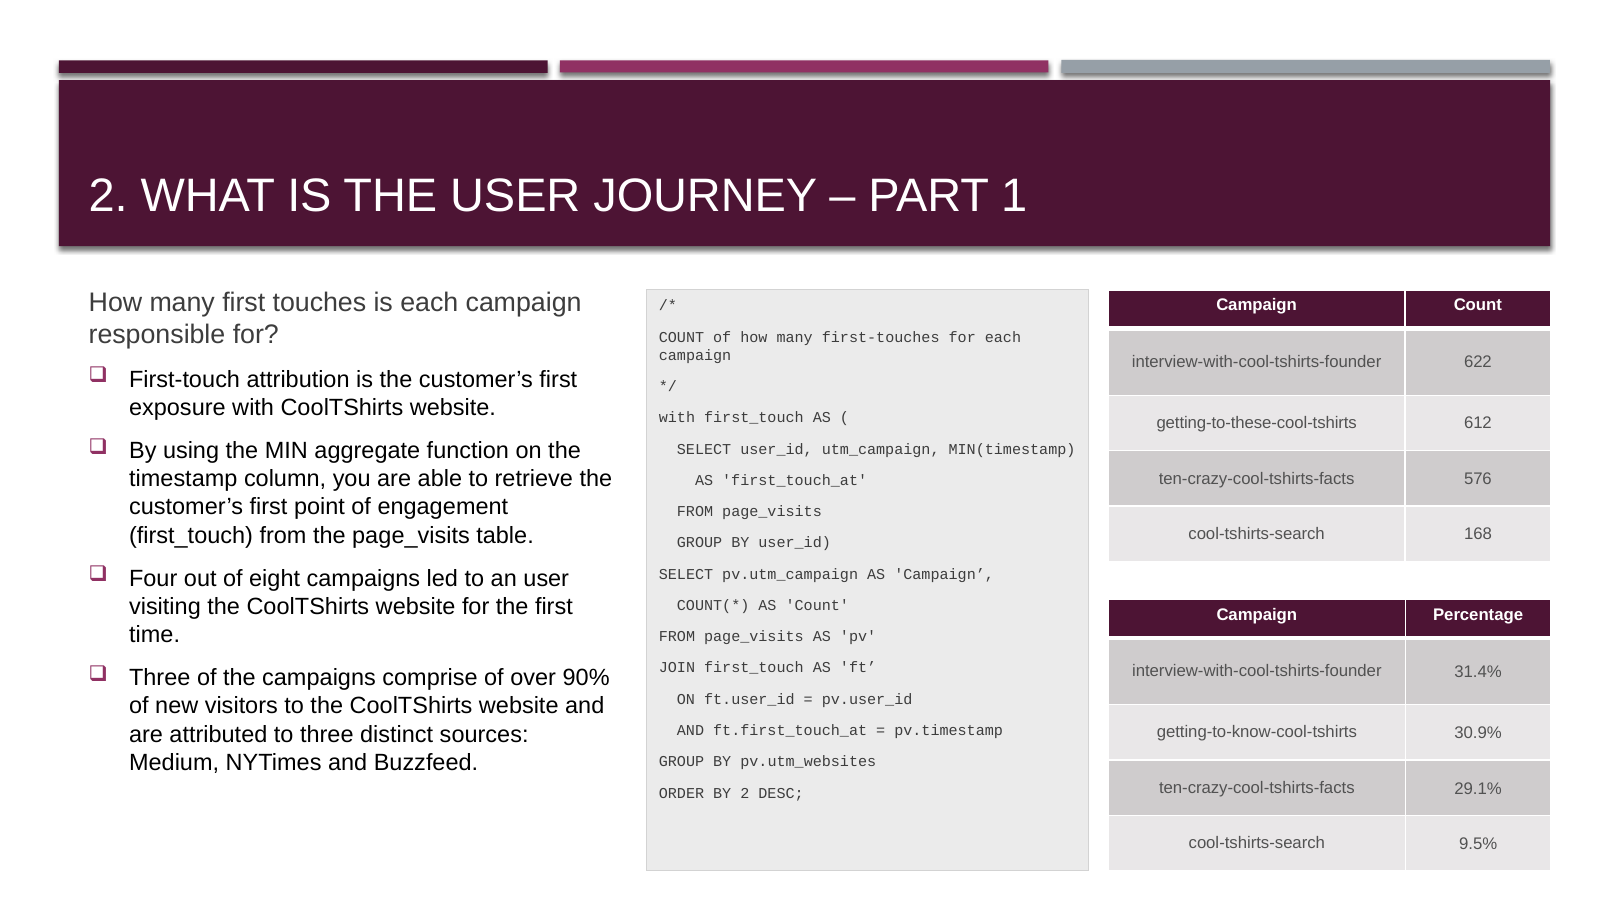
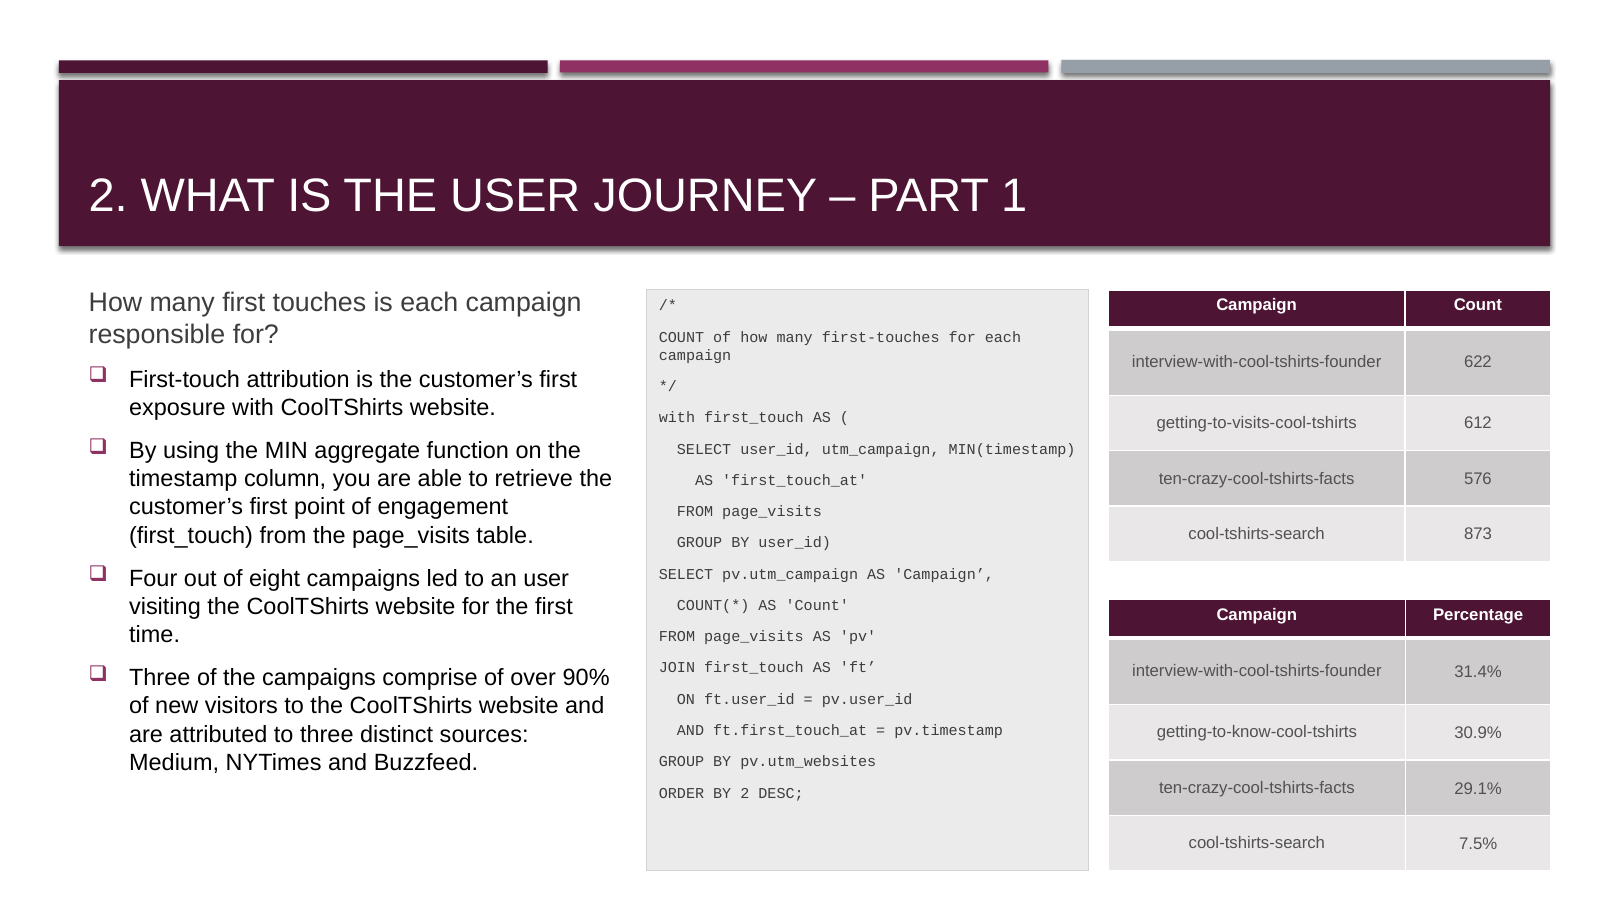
getting-to-these-cool-tshirts: getting-to-these-cool-tshirts -> getting-to-visits-cool-tshirts (1257, 423)
168: 168 -> 873 (1478, 534)
9.5%: 9.5% -> 7.5% (1478, 844)
